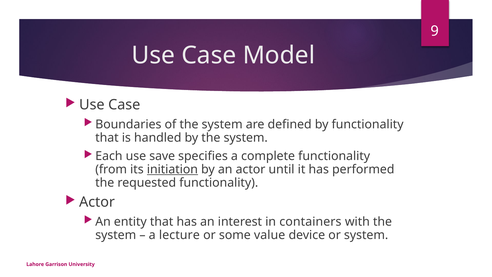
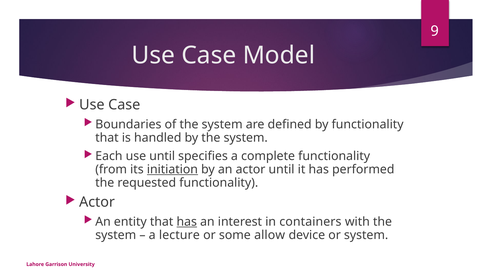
use save: save -> until (162, 156)
has underline: none -> present (187, 221)
value: value -> allow (270, 235)
